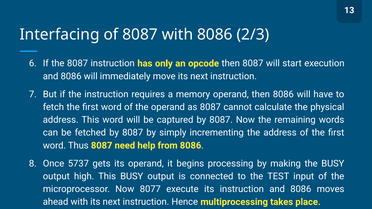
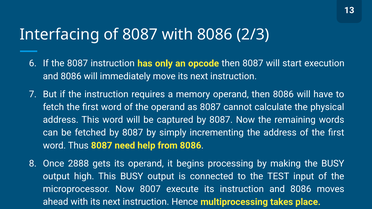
5737: 5737 -> 2888 (78, 164)
8077: 8077 -> 8007 (150, 189)
